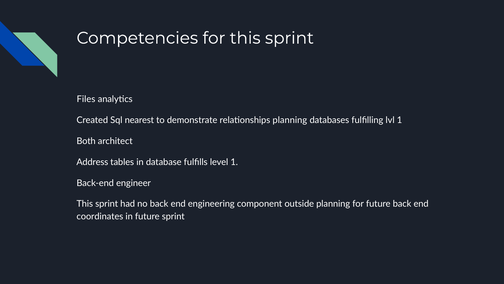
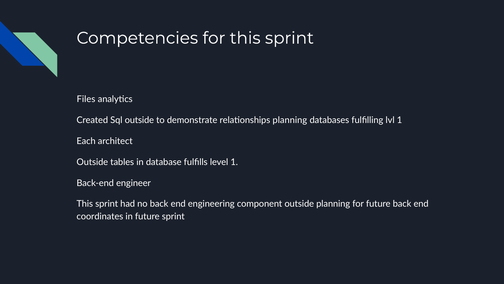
Sql nearest: nearest -> outside (139, 120)
Both: Both -> Each (86, 141)
Address: Address -> Outside (92, 162)
